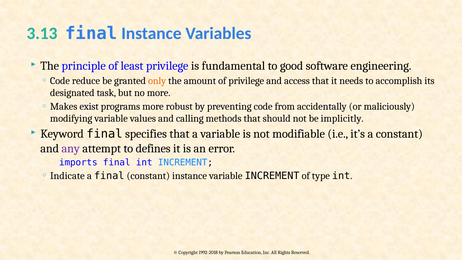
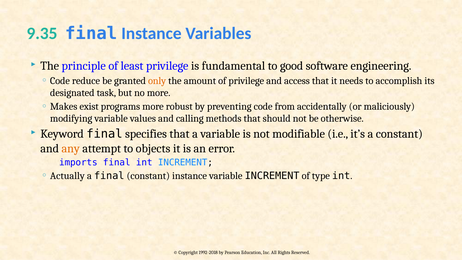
3.13: 3.13 -> 9.35 (42, 33)
implicitly: implicitly -> otherwise (342, 119)
any colour: purple -> orange (71, 148)
defines: defines -> objects (153, 148)
Indicate: Indicate -> Actually (67, 176)
